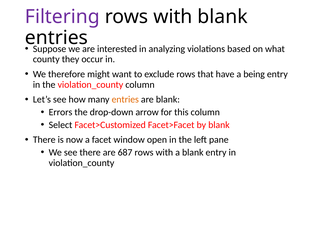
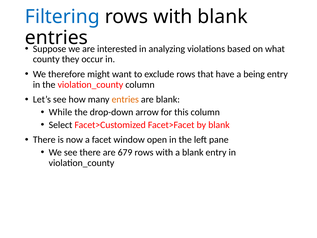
Filtering colour: purple -> blue (62, 17)
Errors: Errors -> While (60, 112)
687: 687 -> 679 (125, 152)
